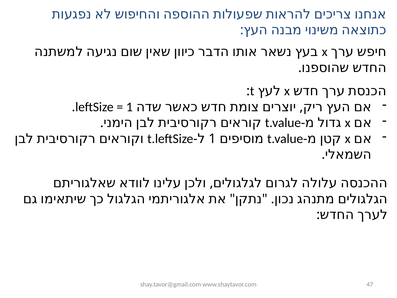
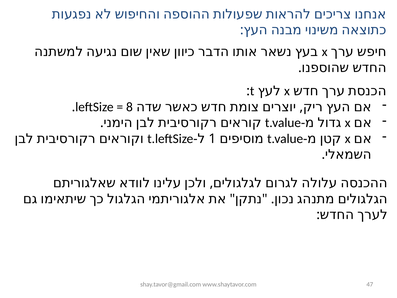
1: 1 -> 8 (129, 107)
